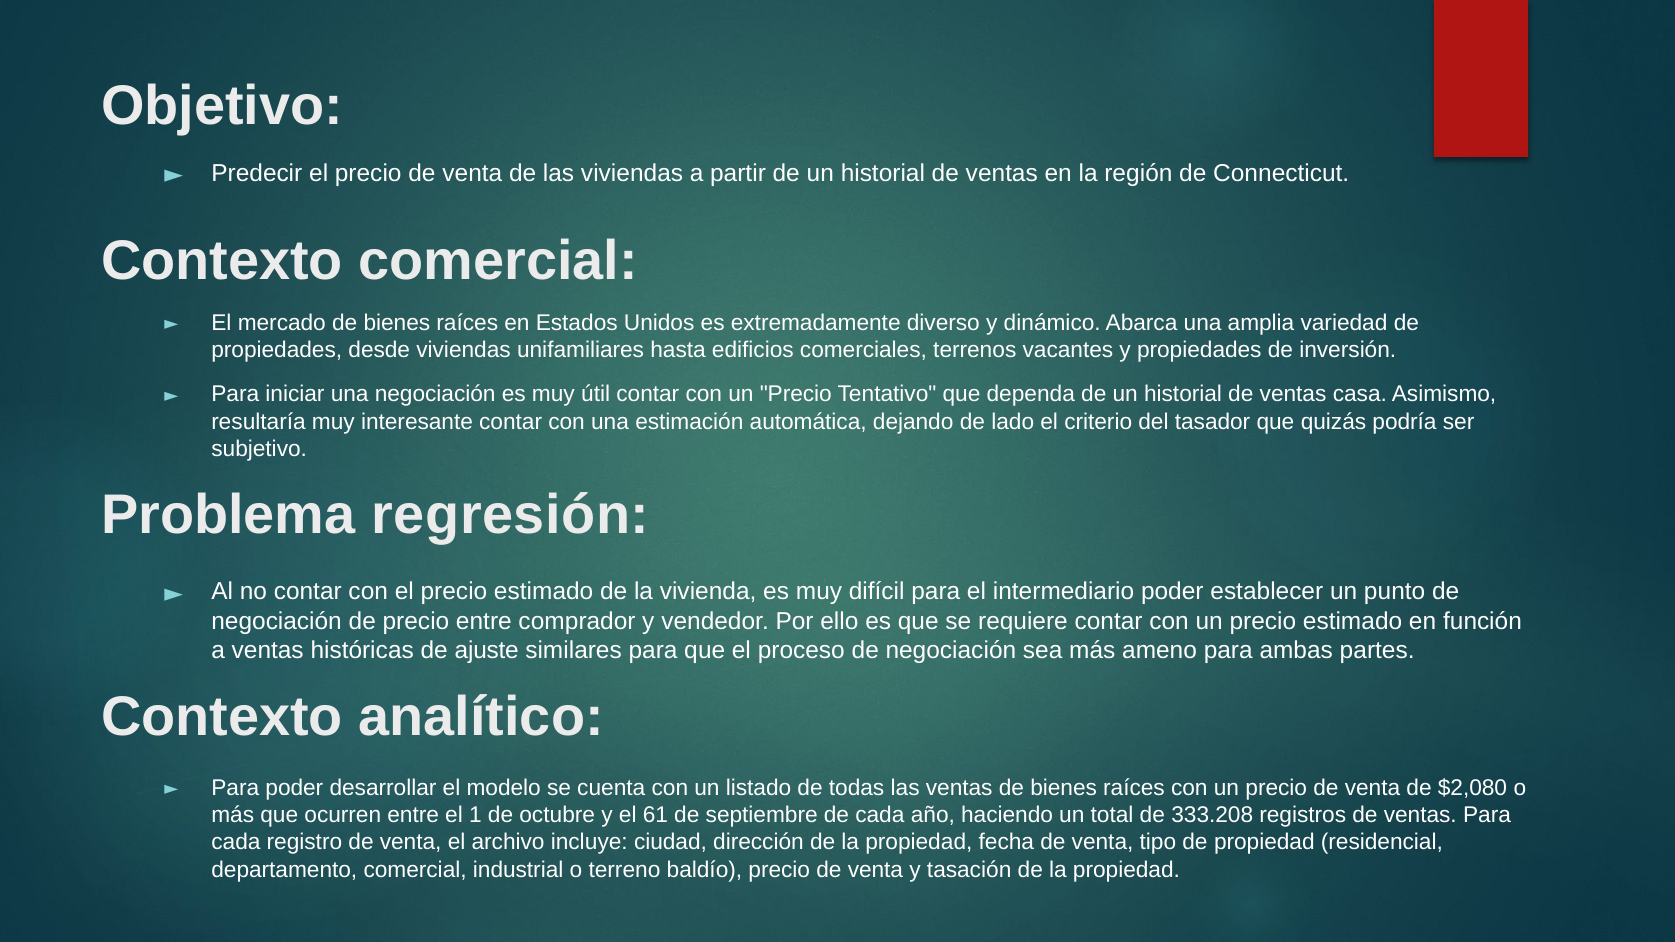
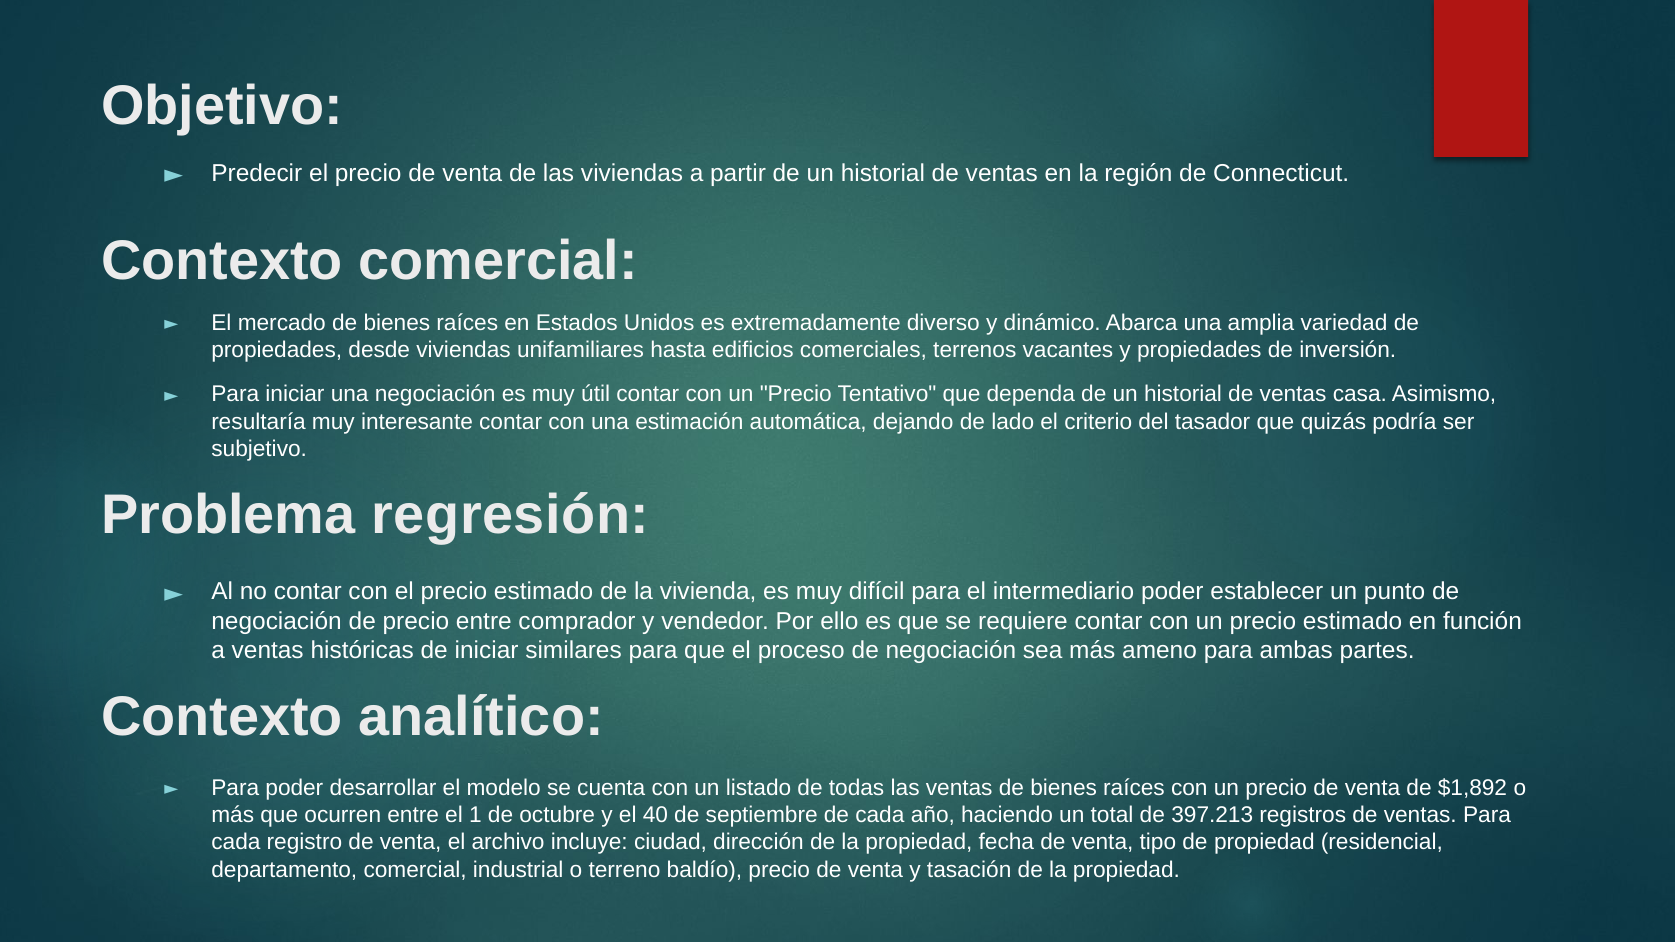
de ajuste: ajuste -> iniciar (487, 651)
$2,080: $2,080 -> $1,892 (1472, 788)
61: 61 -> 40 (655, 815)
333.208: 333.208 -> 397.213 (1212, 815)
